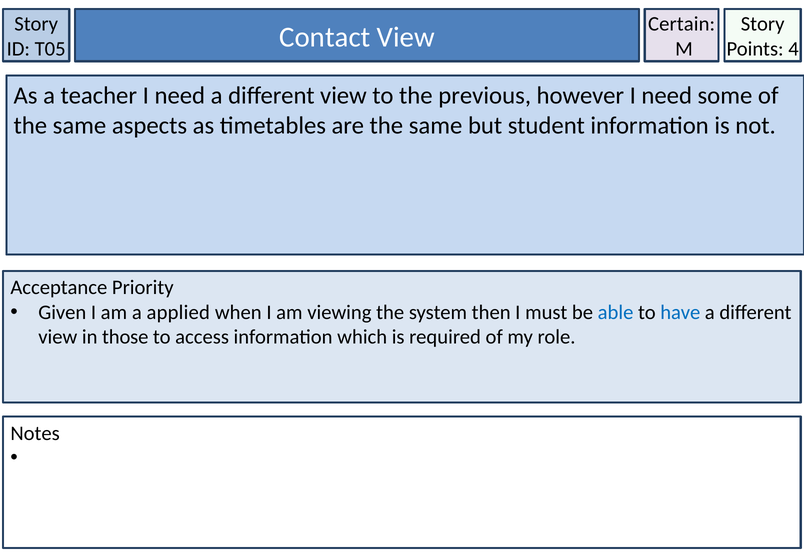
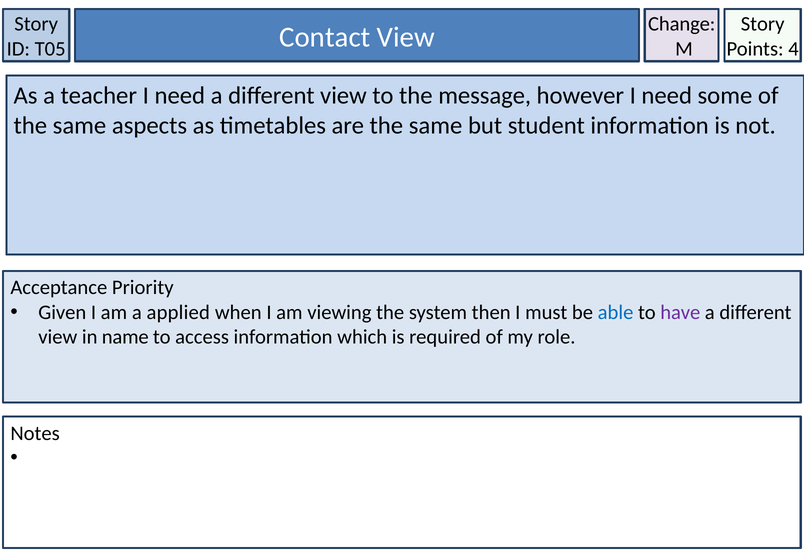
Certain: Certain -> Change (682, 24)
previous: previous -> message (485, 96)
have colour: blue -> purple (680, 312)
those: those -> name (125, 337)
